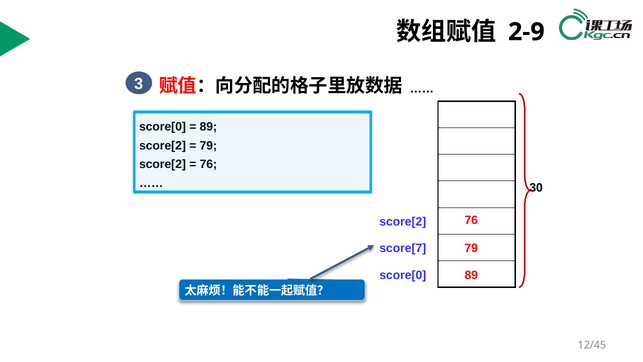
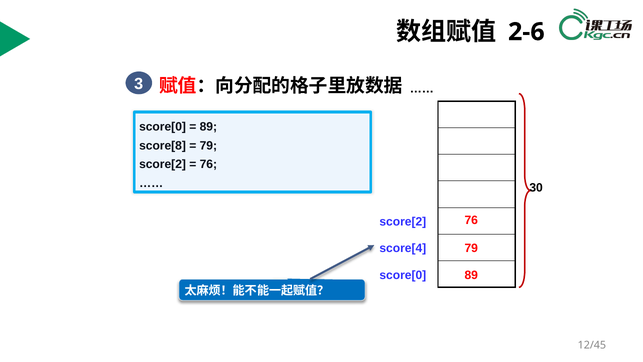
2-9: 2-9 -> 2-6 (526, 32)
score[2: score[2 -> score[8 (163, 145)
score[7: score[7 -> score[4 (403, 248)
